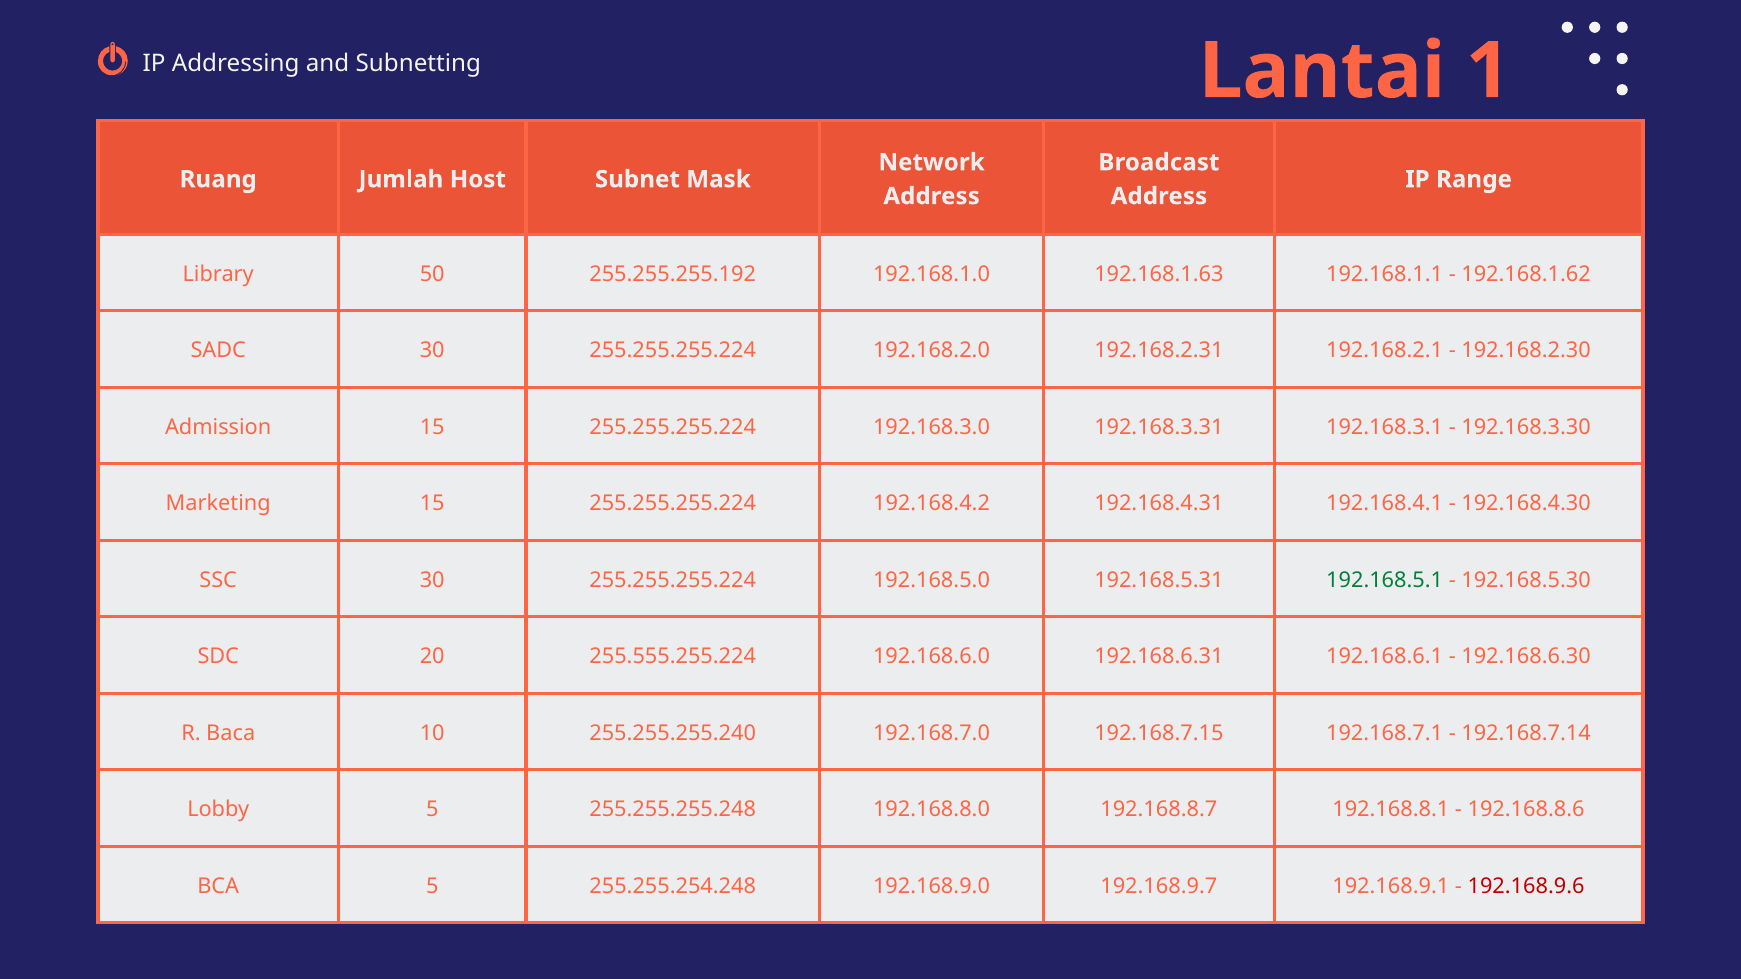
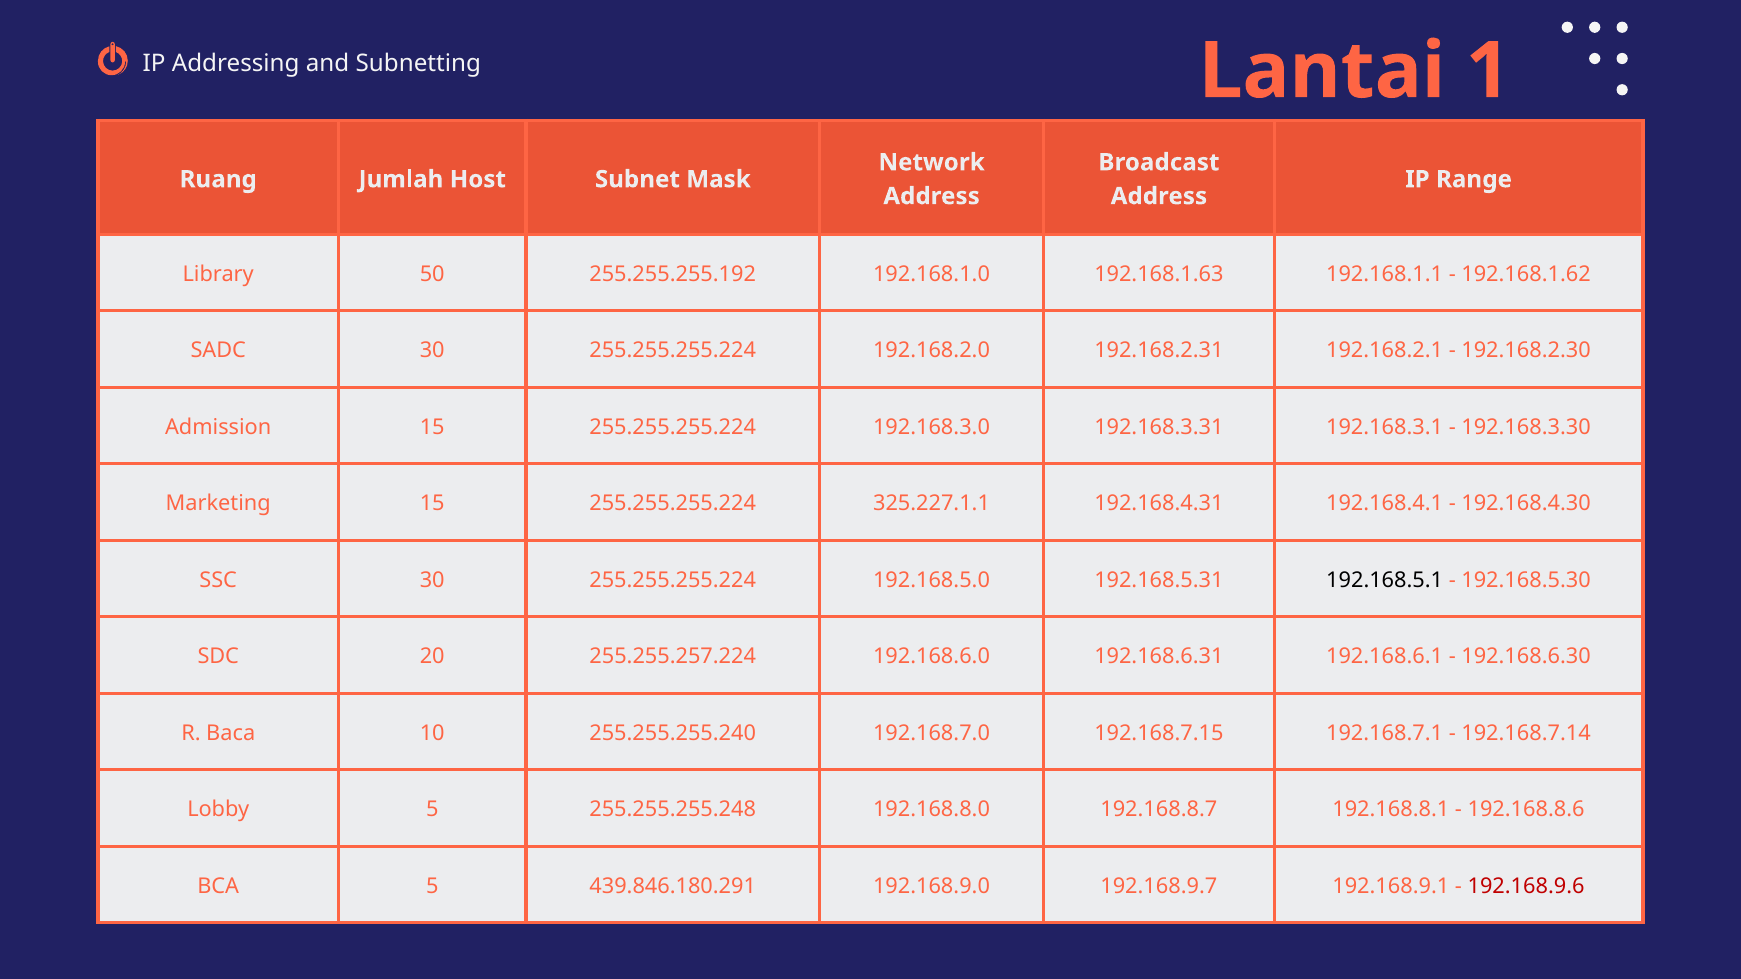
192.168.4.2: 192.168.4.2 -> 325.227.1.1 (932, 504)
192.168.5.1 colour: green -> black (1385, 580)
255.555.255.224: 255.555.255.224 -> 255.255.257.224 (673, 657)
255.255.254.248: 255.255.254.248 -> 439.846.180.291 (673, 886)
